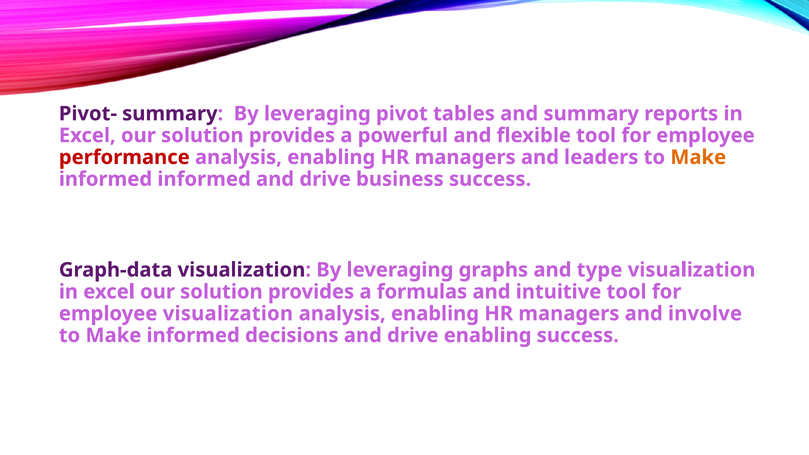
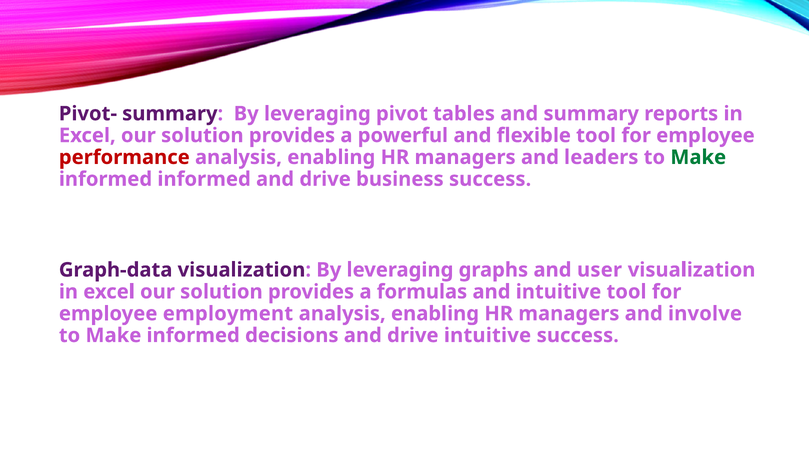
Make colour: orange -> green (698, 157)
type: type -> user (600, 270)
employee visualization: visualization -> employment (228, 314)
drive enabling: enabling -> intuitive (487, 335)
